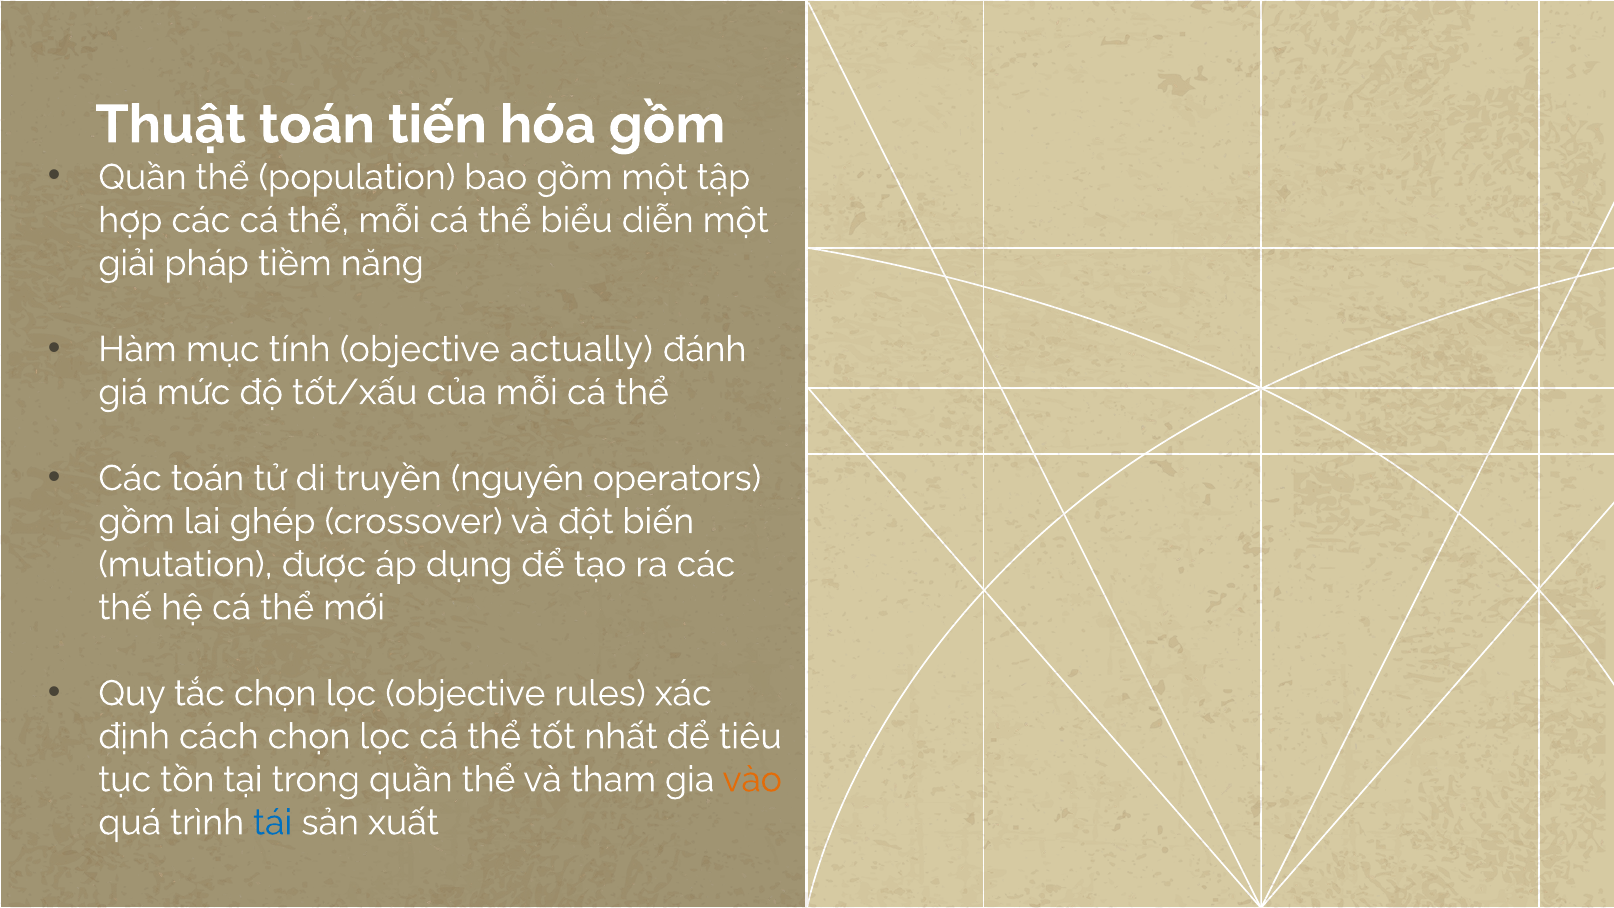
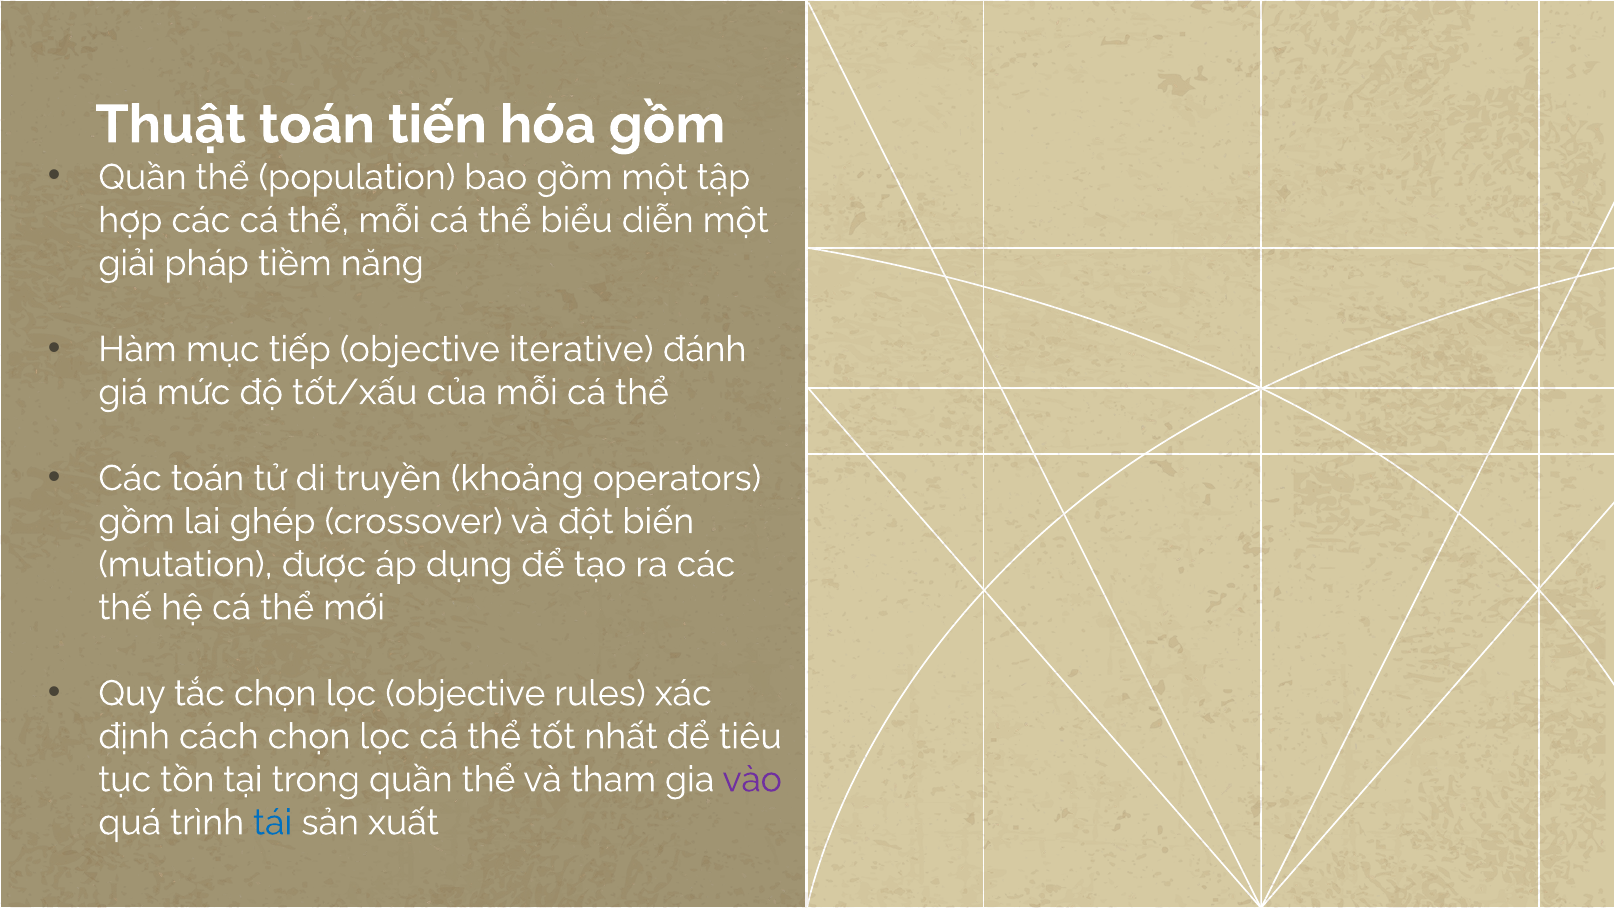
tính: tính -> tiếp (300, 349)
actually: actually -> iterative (581, 349)
nguyên: nguyên -> khoảng (517, 478)
vào colour: orange -> purple (752, 779)
